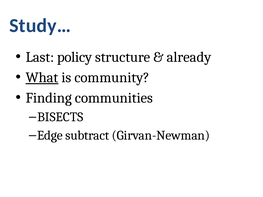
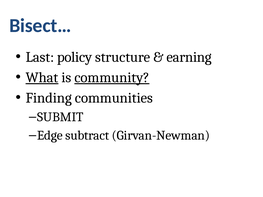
Study…: Study… -> Bisect… (40, 26)
already: already -> earning (189, 57)
community underline: none -> present (112, 78)
BISECTS: BISECTS -> SUBMIT (60, 117)
